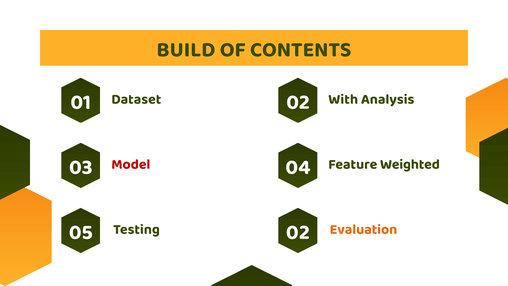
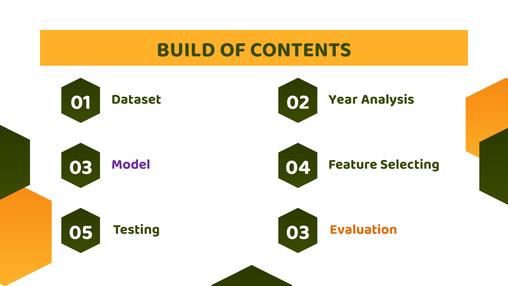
With: With -> Year (343, 99)
Model colour: red -> purple (131, 164)
Weighted: Weighted -> Selecting (410, 164)
05 02: 02 -> 03 (298, 232)
